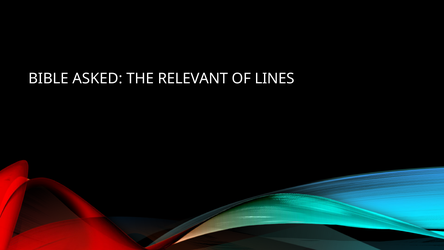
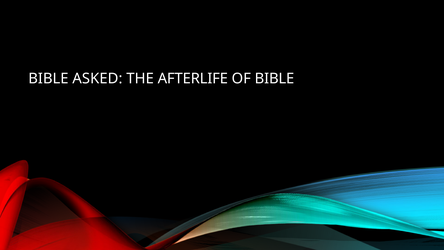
RELEVANT: RELEVANT -> AFTERLIFE (193, 78)
OF LINES: LINES -> BIBLE (274, 78)
